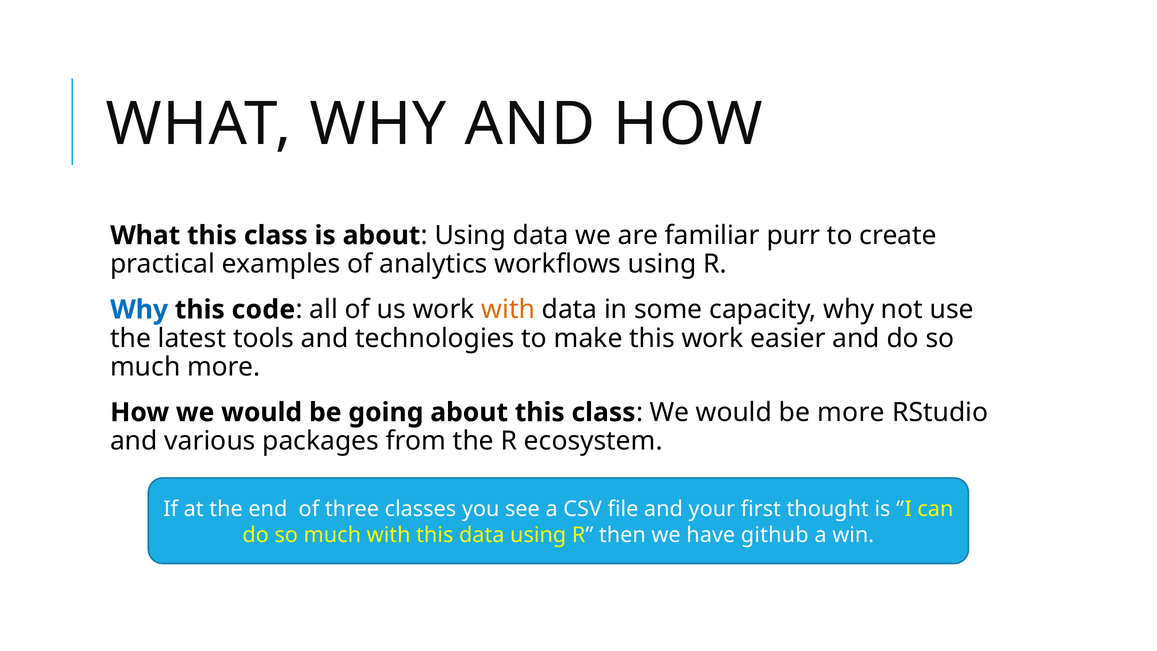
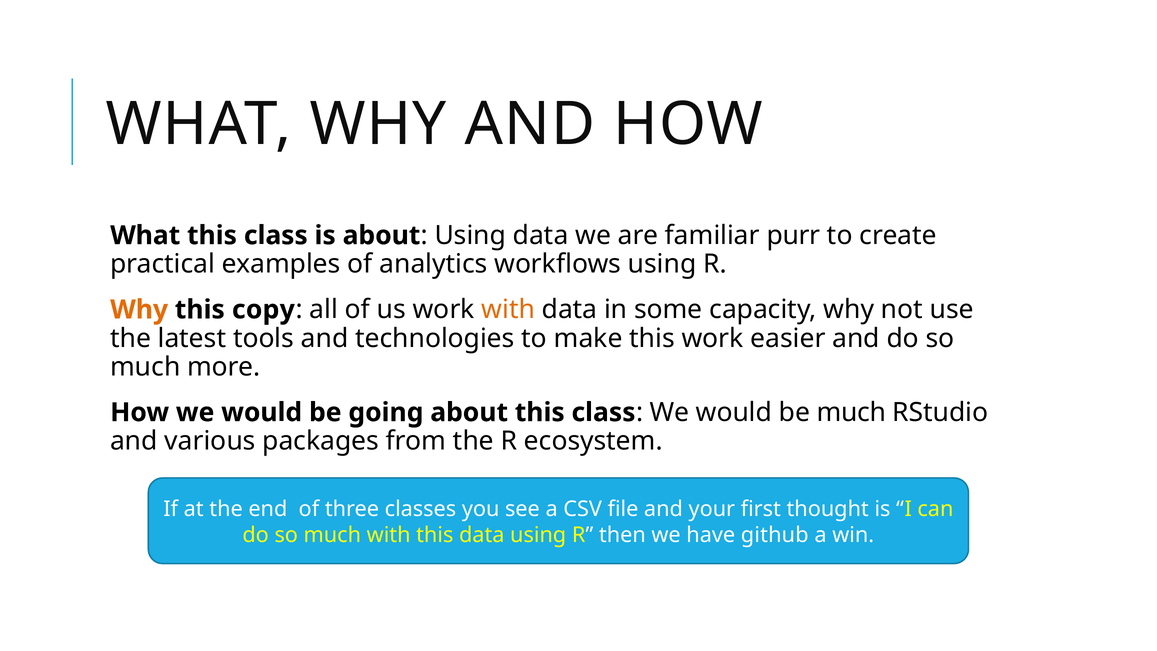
Why colour: blue -> orange (139, 310)
code: code -> copy (263, 310)
be more: more -> much (851, 412)
